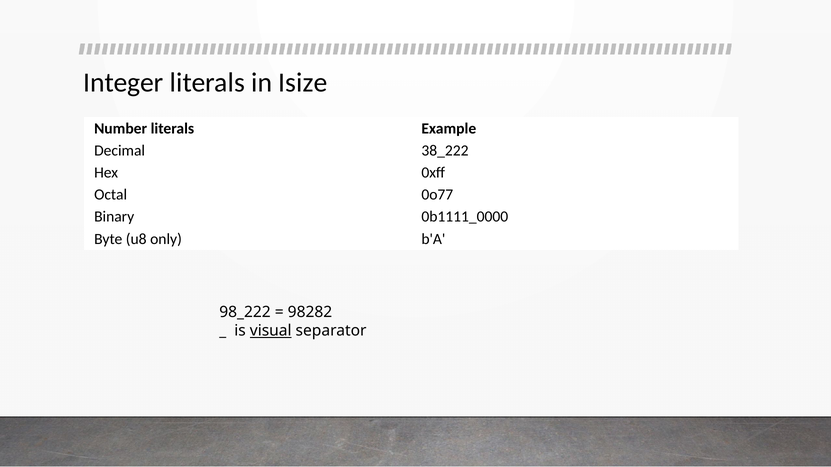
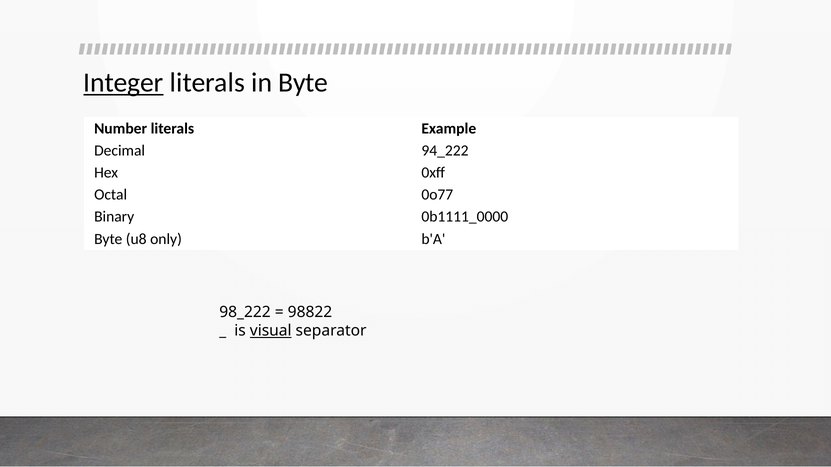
Integer underline: none -> present (123, 83)
in Isize: Isize -> Byte (303, 83)
38_222: 38_222 -> 94_222 (445, 151)
98282: 98282 -> 98822 (310, 312)
